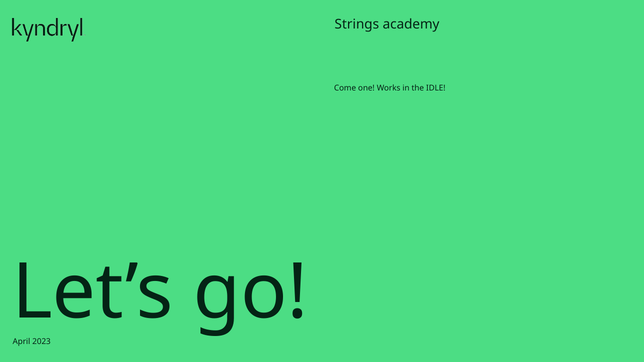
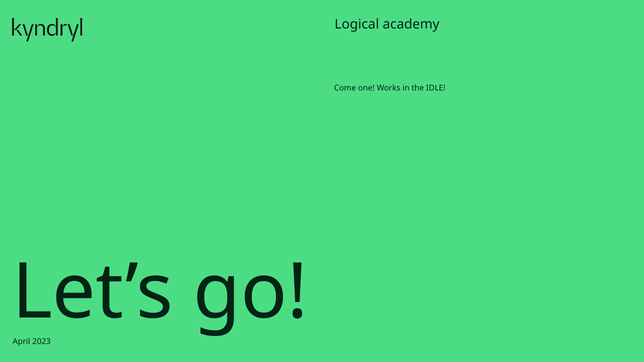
Strings: Strings -> Logical (357, 24)
